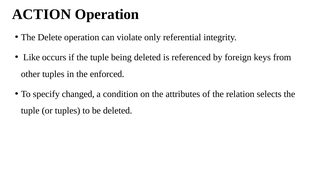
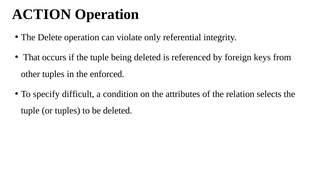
Like: Like -> That (32, 57)
changed: changed -> difficult (78, 94)
